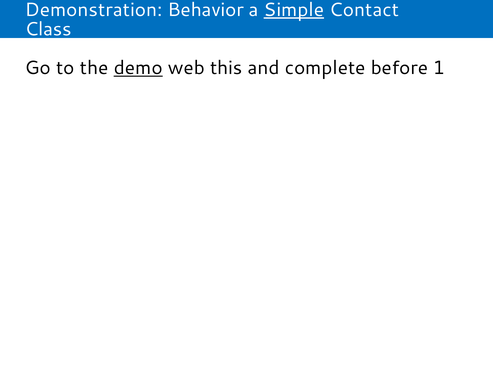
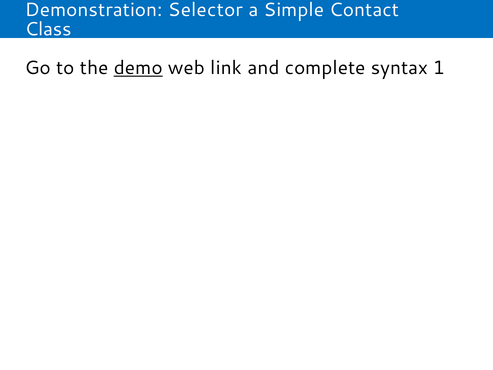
Behavior: Behavior -> Selector (205, 10)
Simple underline: present -> none (294, 10)
this: this -> link (226, 68)
before: before -> syntax (399, 68)
